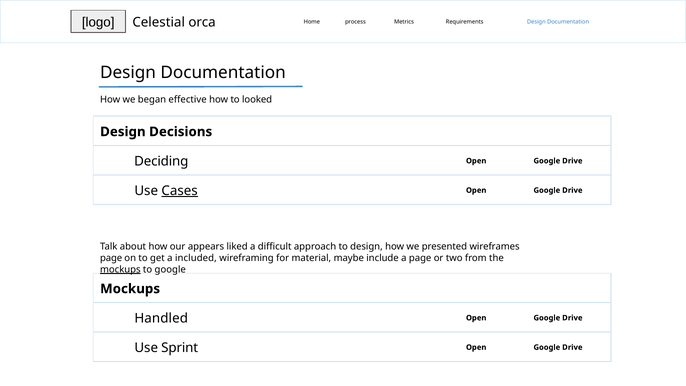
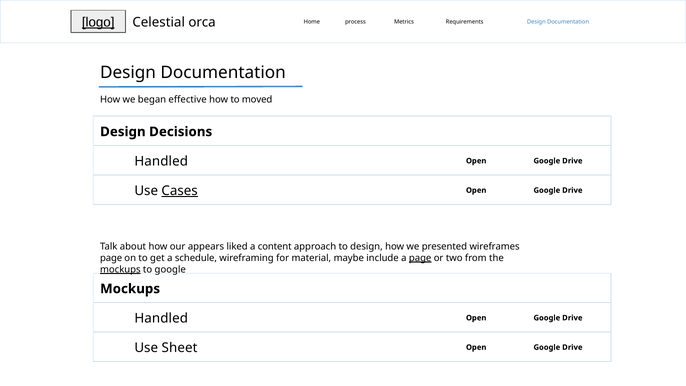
logo underline: none -> present (98, 22)
looked: looked -> moved (257, 100)
Deciding: Deciding -> Handled (161, 161)
difficult: difficult -> content (275, 246)
included: included -> schedule (196, 258)
page underline: none -> present (420, 258)
Sprint: Sprint -> Sheet (180, 348)
